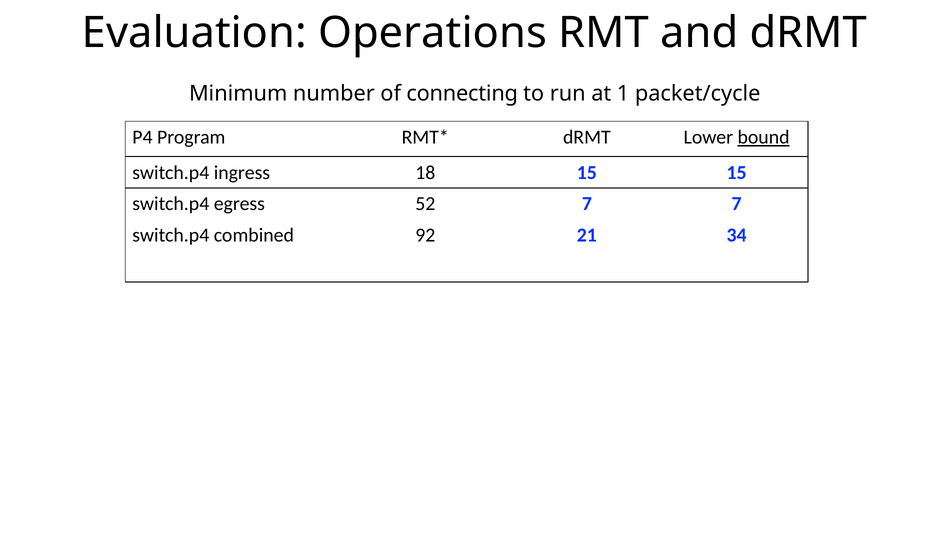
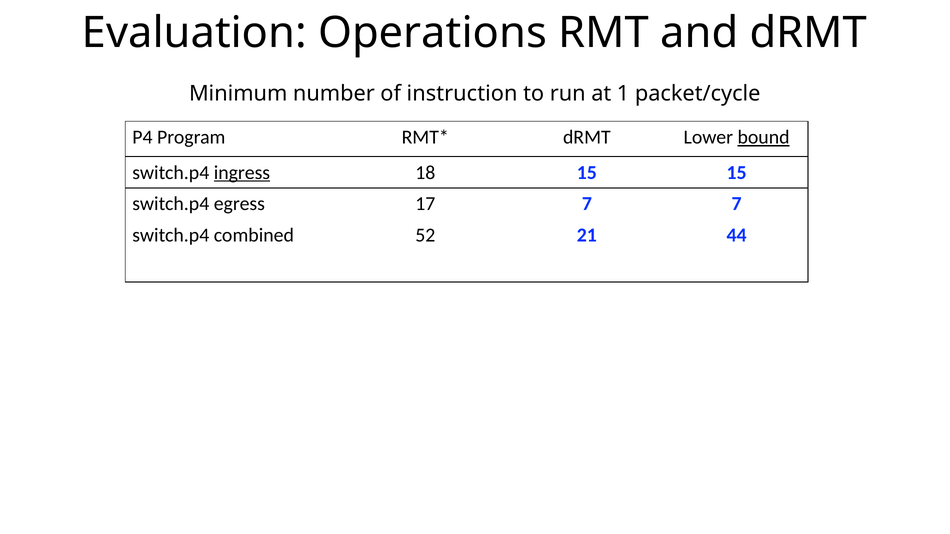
connecting: connecting -> instruction (462, 94)
ingress underline: none -> present (242, 173)
52: 52 -> 17 (425, 204)
92: 92 -> 52 (425, 235)
34: 34 -> 44 (737, 235)
